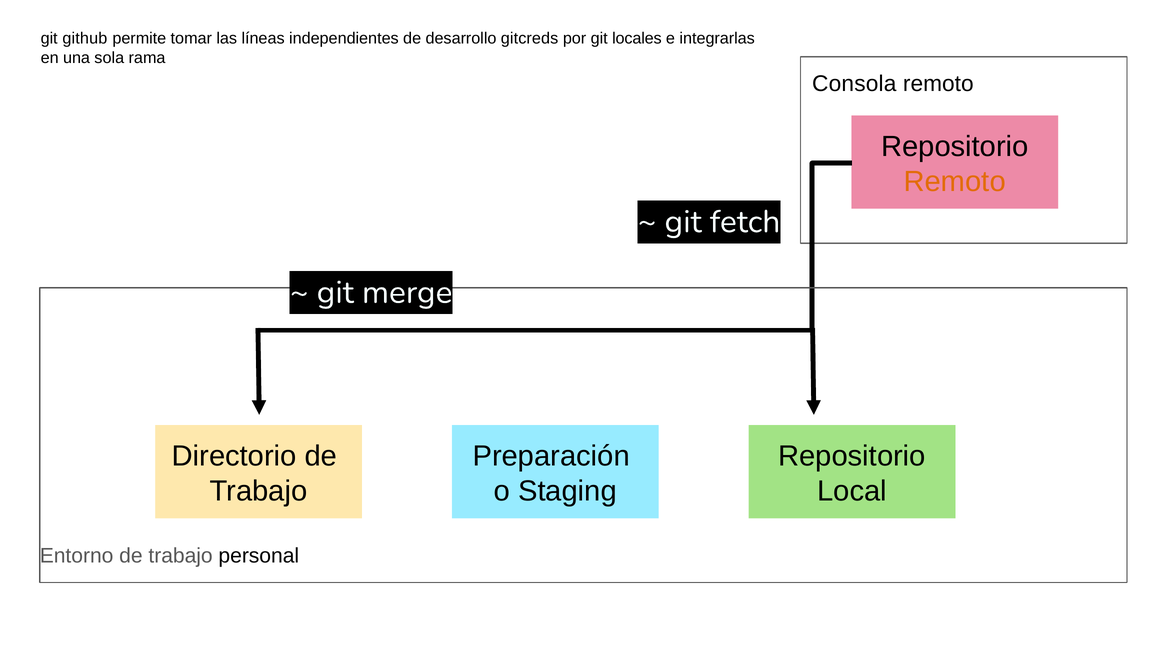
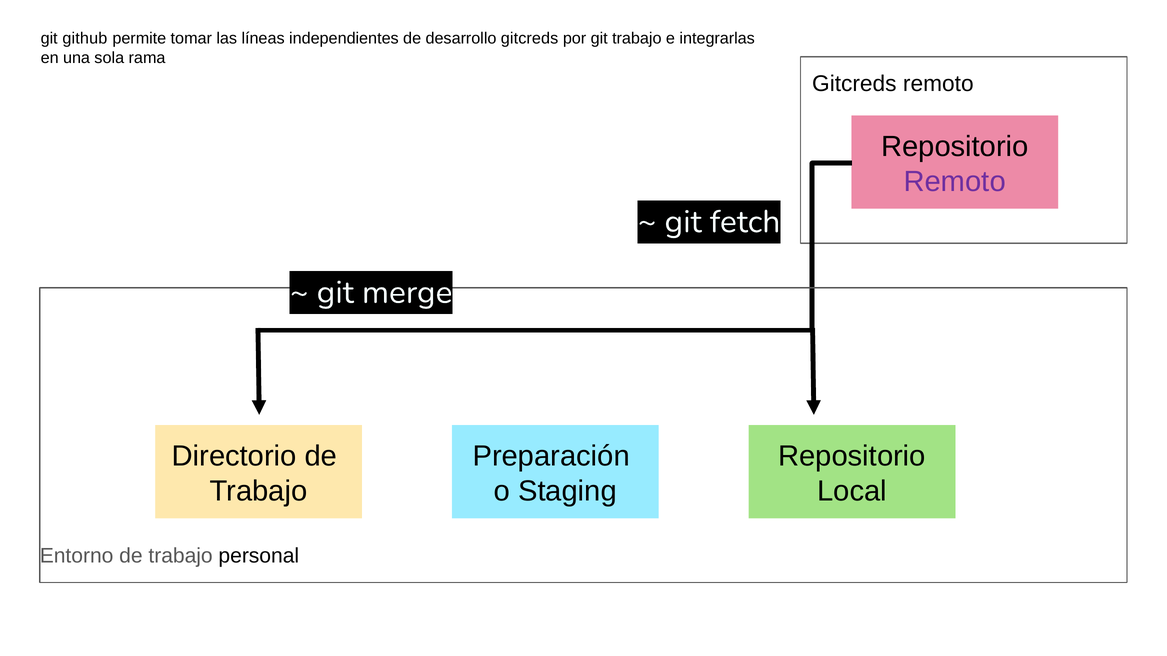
git locales: locales -> trabajo (637, 38)
Consola: Consola -> Gitcreds (854, 84)
Remoto colour: orange -> purple (955, 182)
